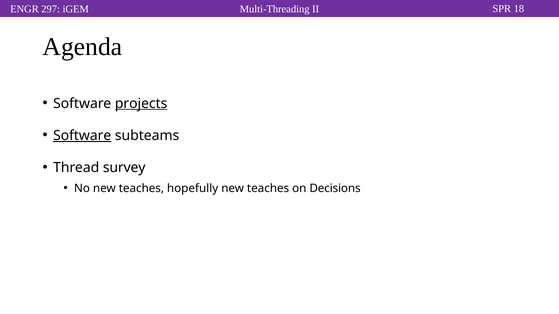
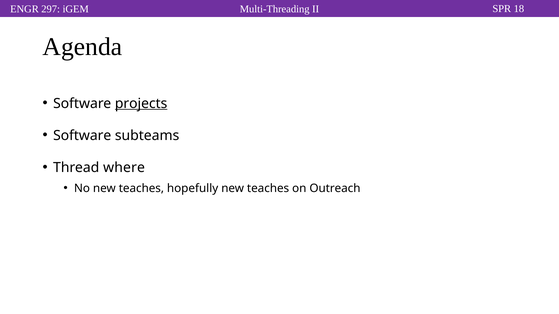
Software underline: present -> none (82, 136)
survey: survey -> where (124, 168)
Decisions: Decisions -> Outreach (335, 188)
